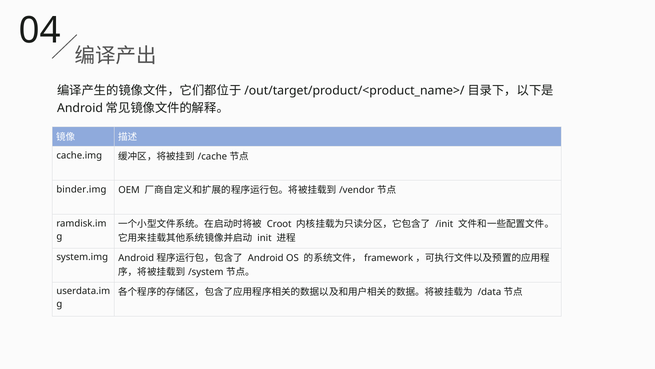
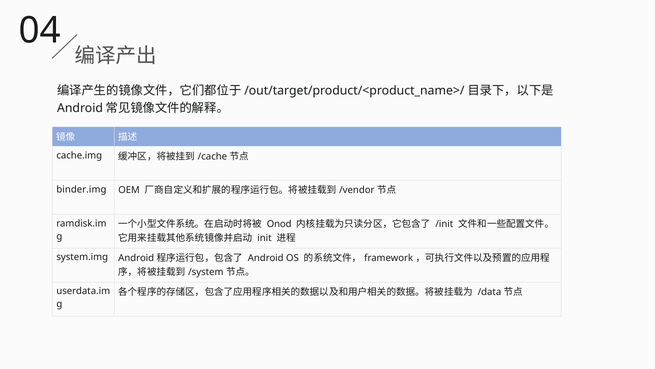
Croot: Croot -> Onod (279, 224)
